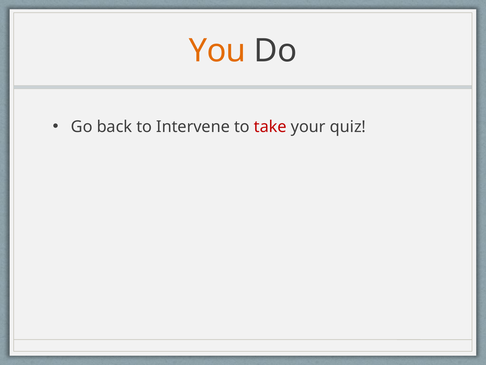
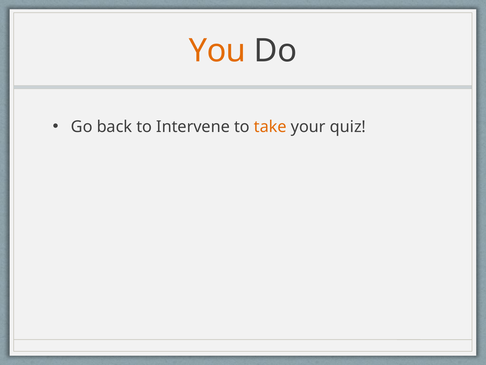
take colour: red -> orange (270, 127)
